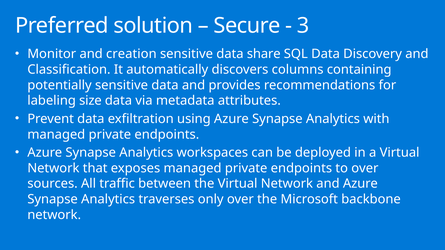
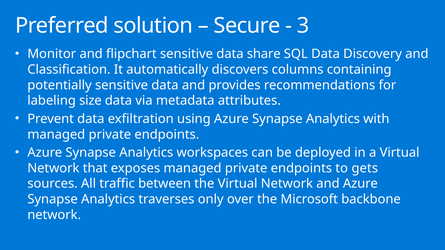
creation: creation -> flipchart (131, 54)
to over: over -> gets (365, 168)
